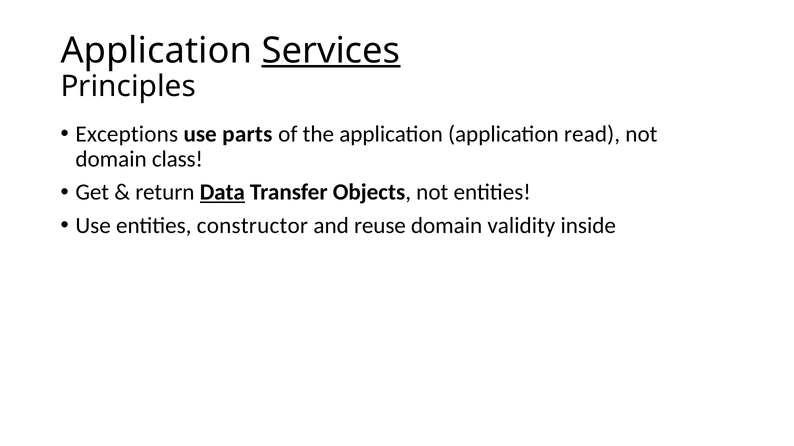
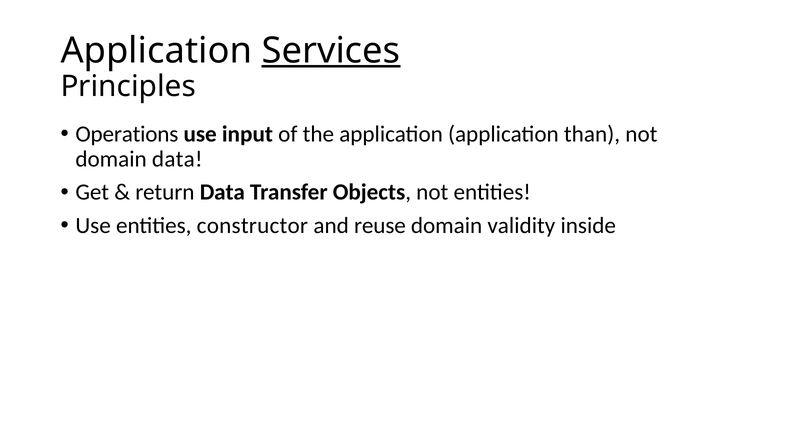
Exceptions: Exceptions -> Operations (127, 134)
parts: parts -> input (247, 134)
read: read -> than (592, 134)
domain class: class -> data (177, 159)
Data underline: present -> none (222, 193)
